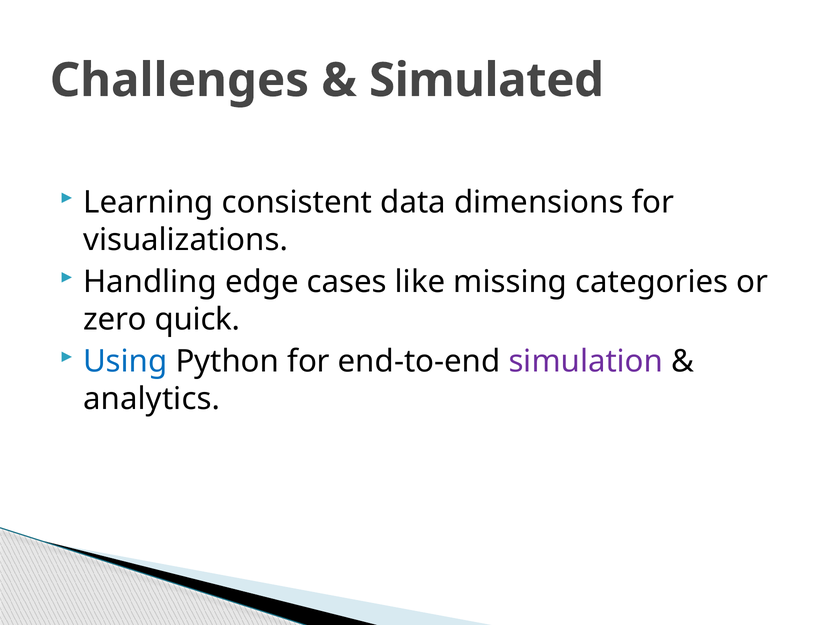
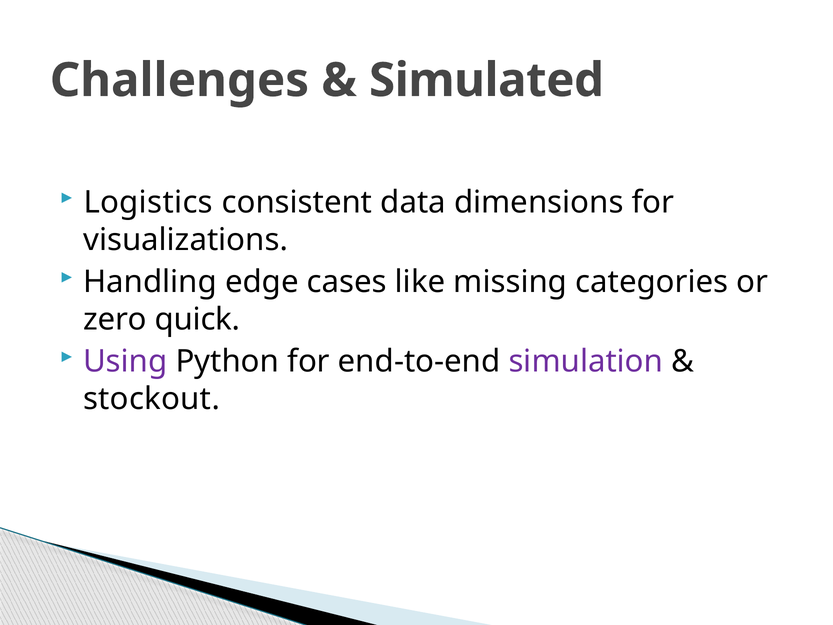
Learning: Learning -> Logistics (148, 202)
Using colour: blue -> purple (125, 361)
analytics: analytics -> stockout (152, 399)
